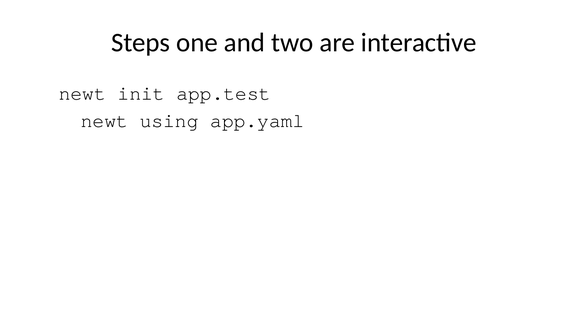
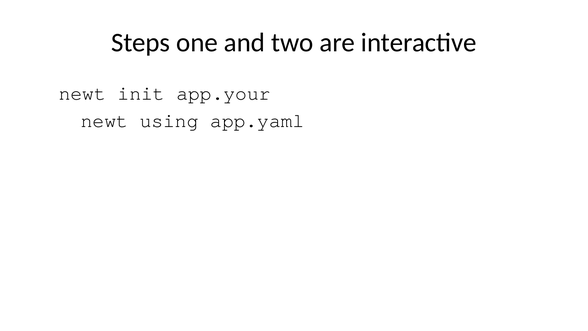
app.test: app.test -> app.your (224, 93)
